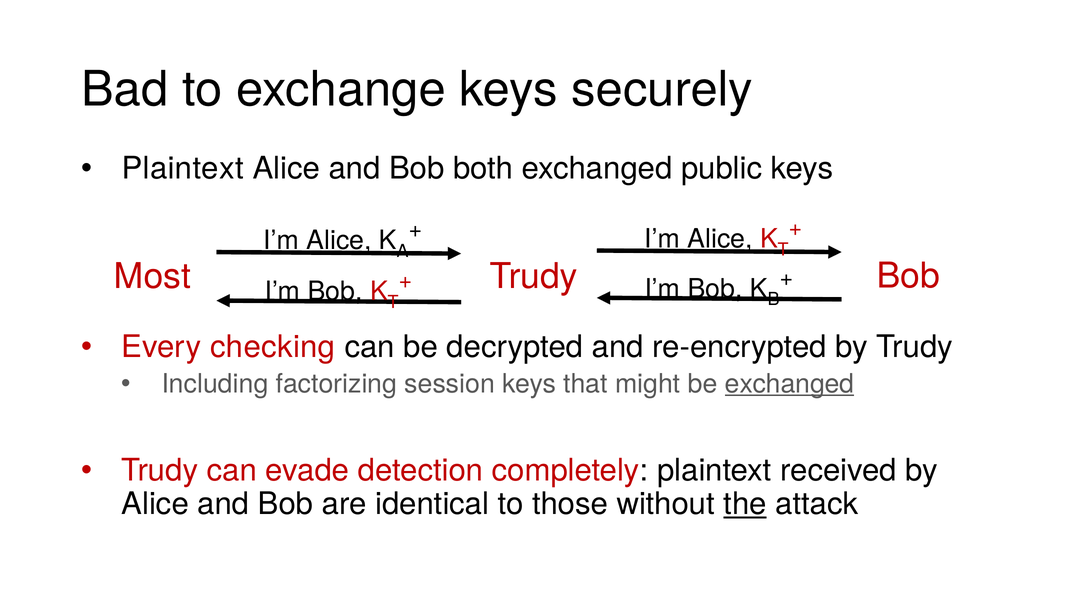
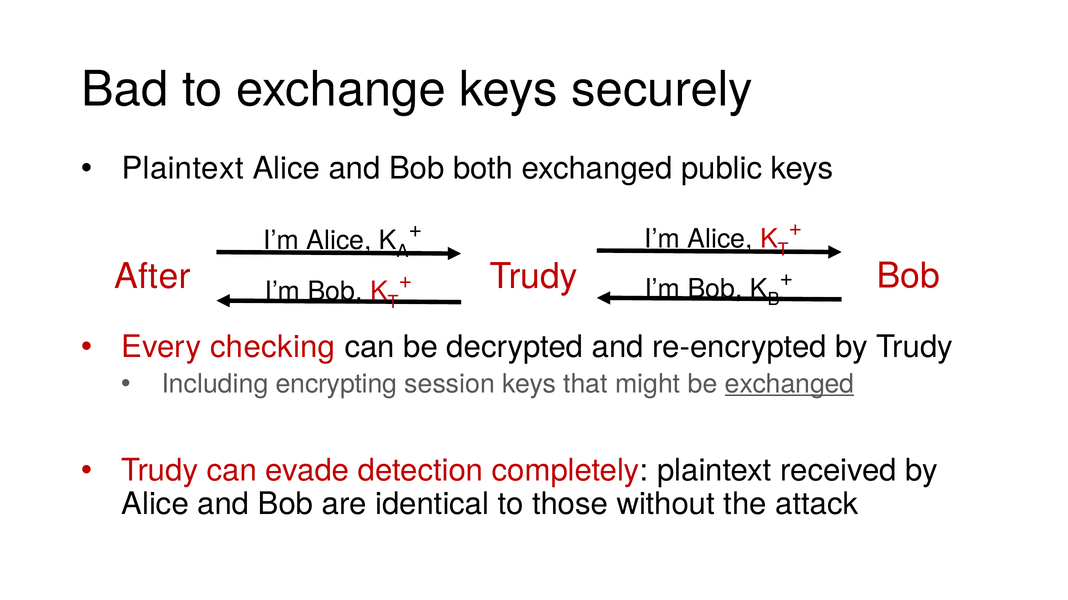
Most: Most -> After (152, 277)
factorizing: factorizing -> encrypting (336, 384)
the underline: present -> none (745, 505)
